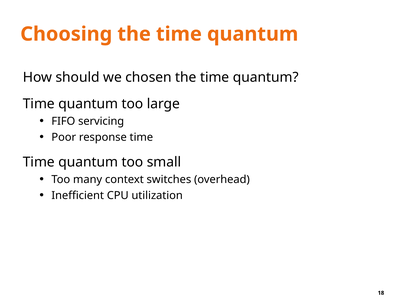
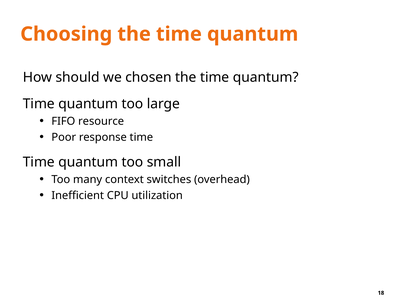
servicing: servicing -> resource (101, 121)
